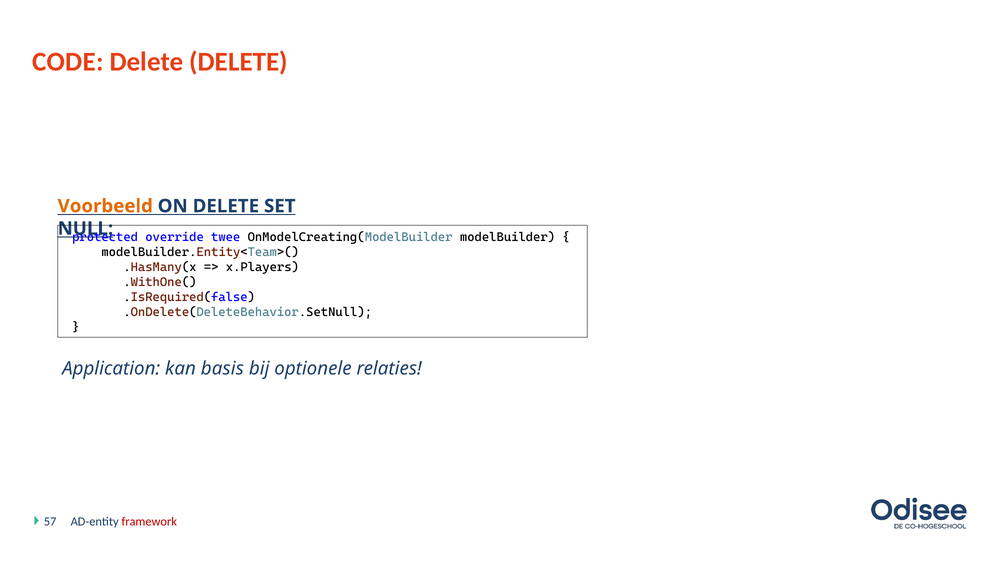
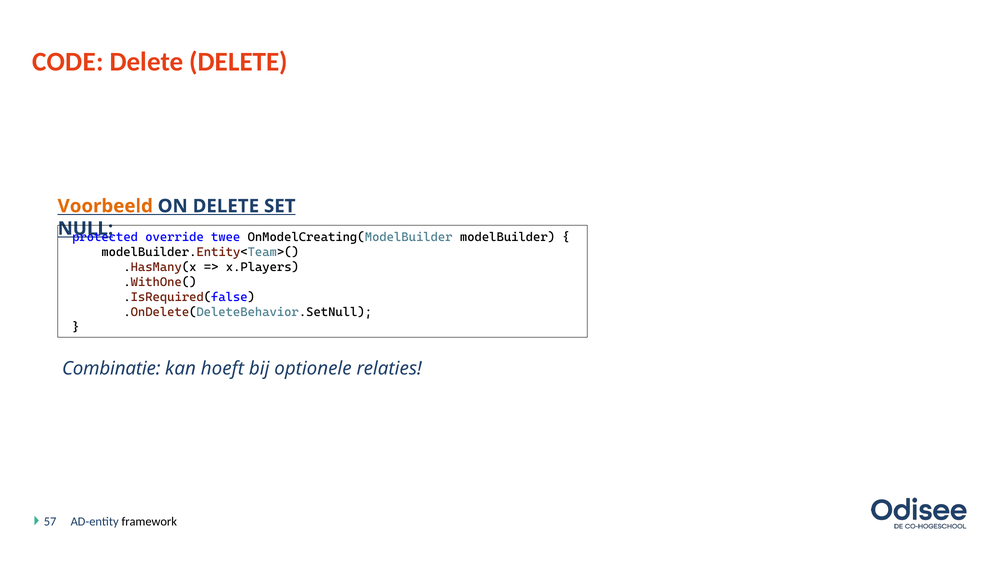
Application: Application -> Combinatie (111, 369)
basis: basis -> hoeft (222, 369)
framework colour: red -> black (149, 522)
